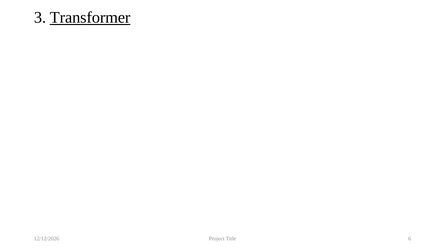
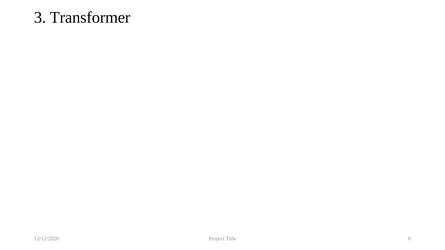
Transformer underline: present -> none (90, 17)
